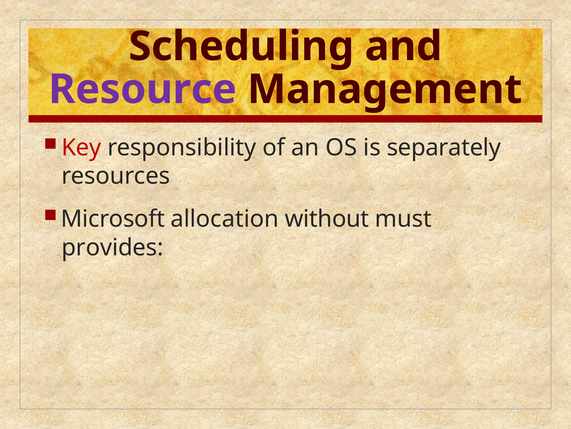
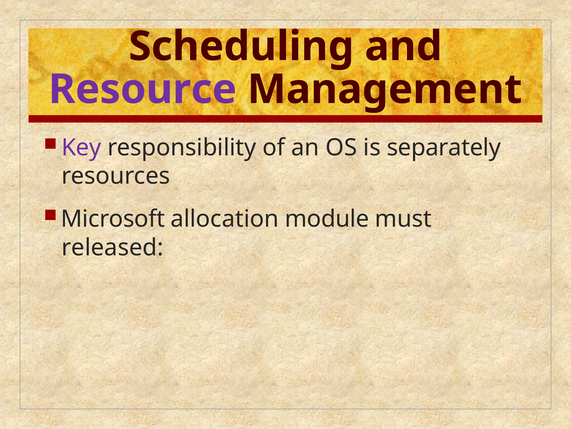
Key colour: red -> purple (81, 147)
without: without -> module (327, 219)
provides: provides -> released (113, 247)
